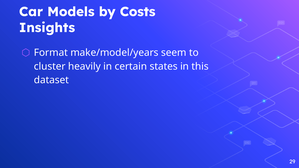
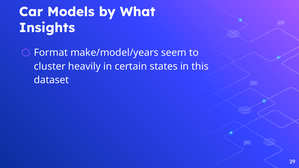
Costs: Costs -> What (138, 12)
